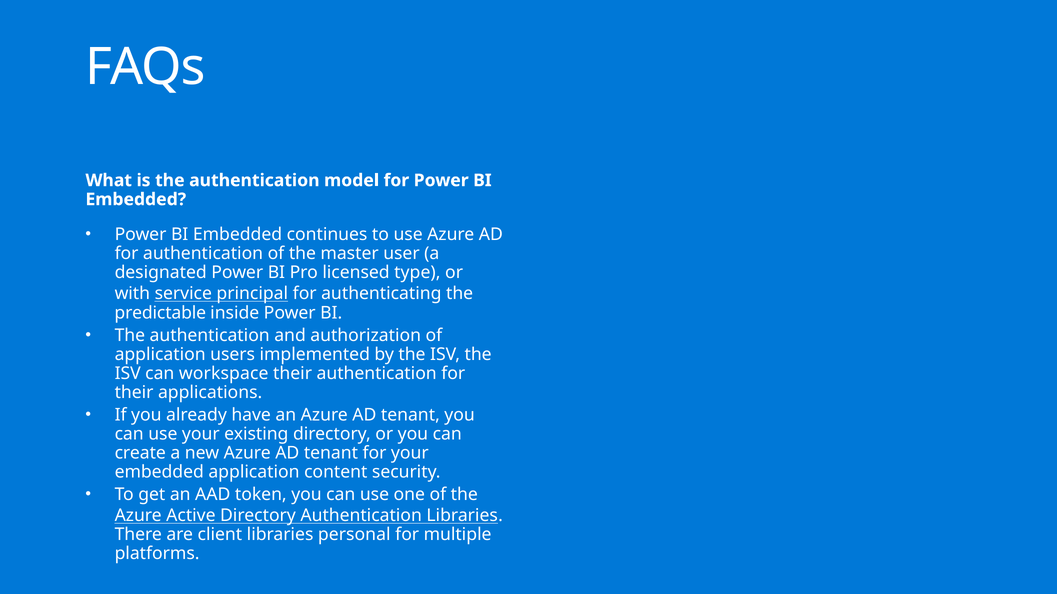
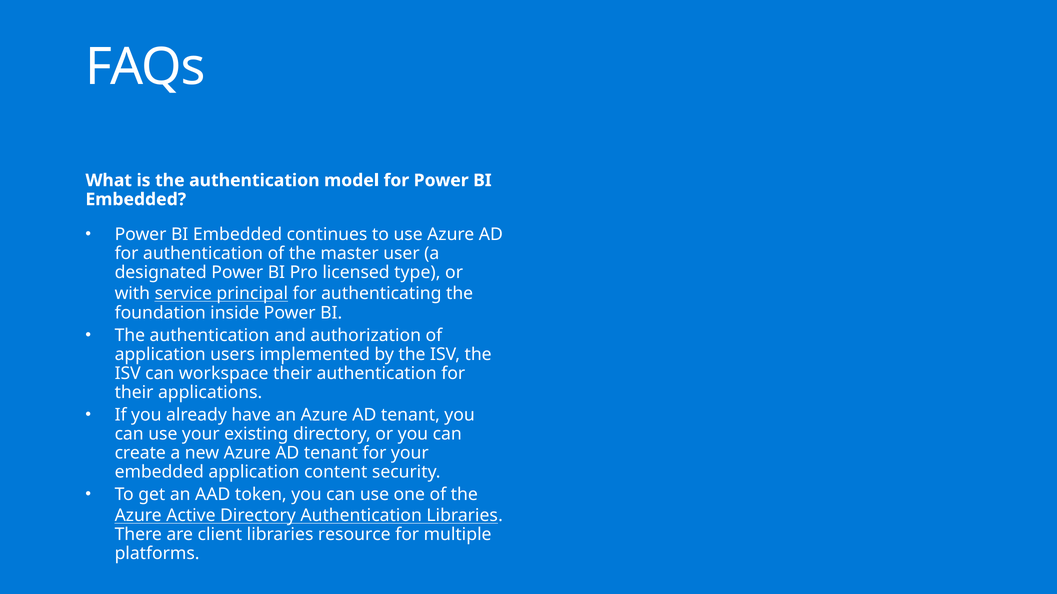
predictable: predictable -> foundation (160, 313)
personal: personal -> resource (354, 535)
